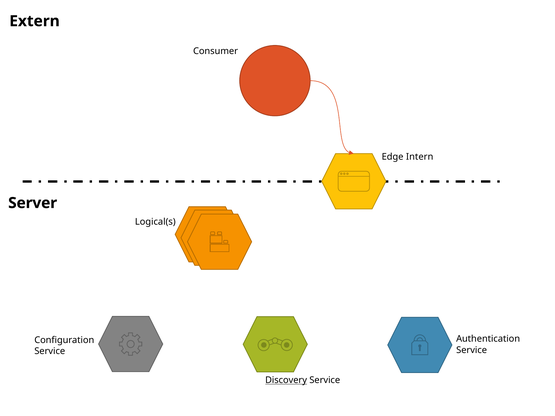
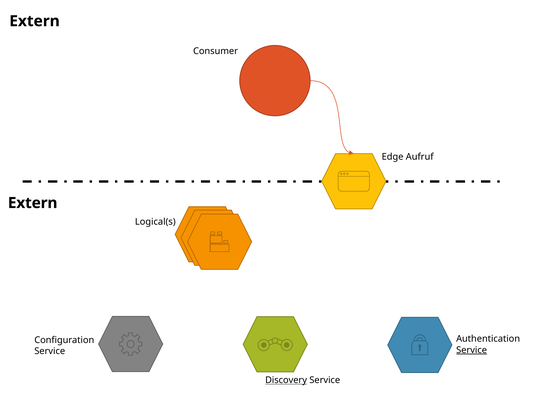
Intern: Intern -> Aufruf (420, 157)
Server: Server -> Extern (33, 203)
Service underline: none -> present (472, 350)
